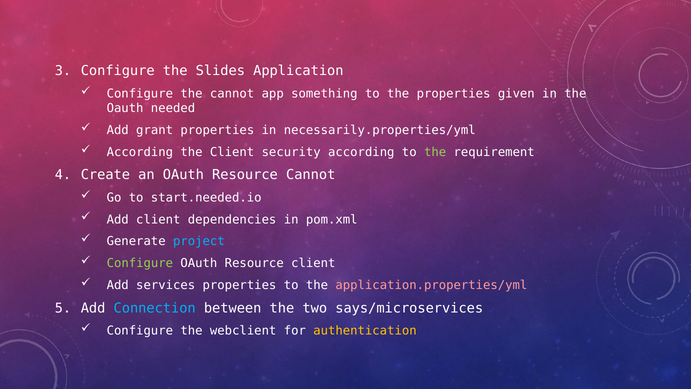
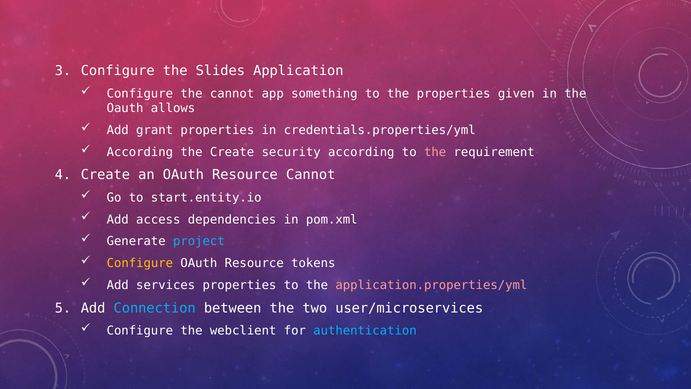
needed: needed -> allows (173, 108)
necessarily.properties/yml: necessarily.properties/yml -> credentials.properties/yml (380, 130)
the Client: Client -> Create (232, 152)
the colour: light green -> pink (435, 152)
start.needed.io: start.needed.io -> start.entity.io (206, 197)
Add client: client -> access (158, 219)
Configure colour: light green -> yellow (140, 263)
Resource client: client -> tokens (313, 263)
says/microservices: says/microservices -> user/microservices (409, 308)
authentication colour: yellow -> light blue (365, 330)
